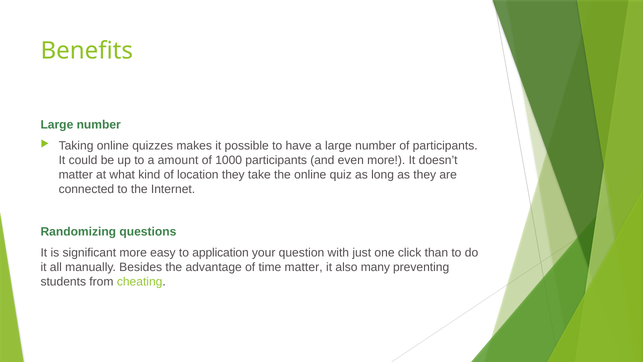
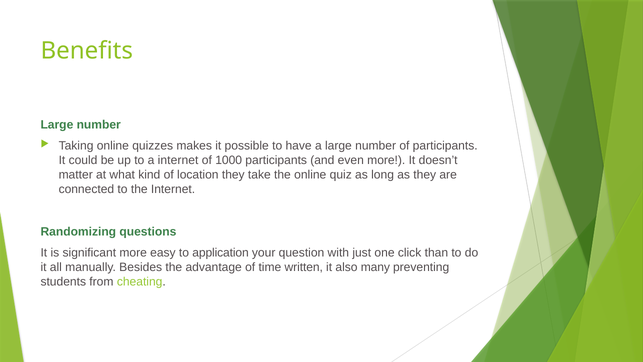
a amount: amount -> internet (178, 160)
time matter: matter -> written (304, 267)
